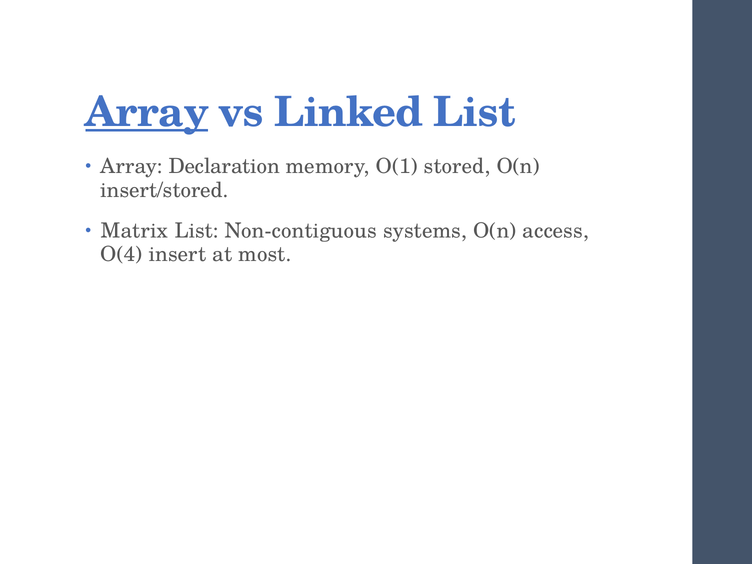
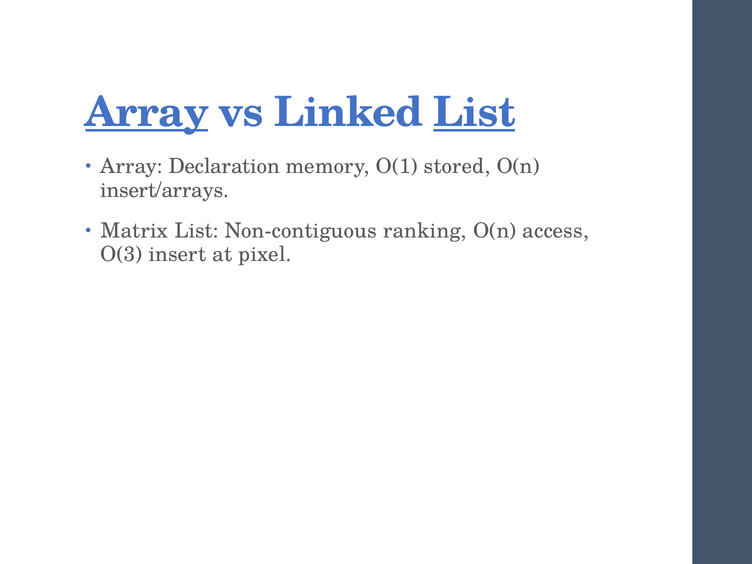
List underline: none -> present (475, 112)
insert/stored: insert/stored -> insert/arrays (165, 190)
systems: systems -> ranking (425, 231)
O(4: O(4 -> O(3 (121, 255)
most: most -> pixel (265, 255)
